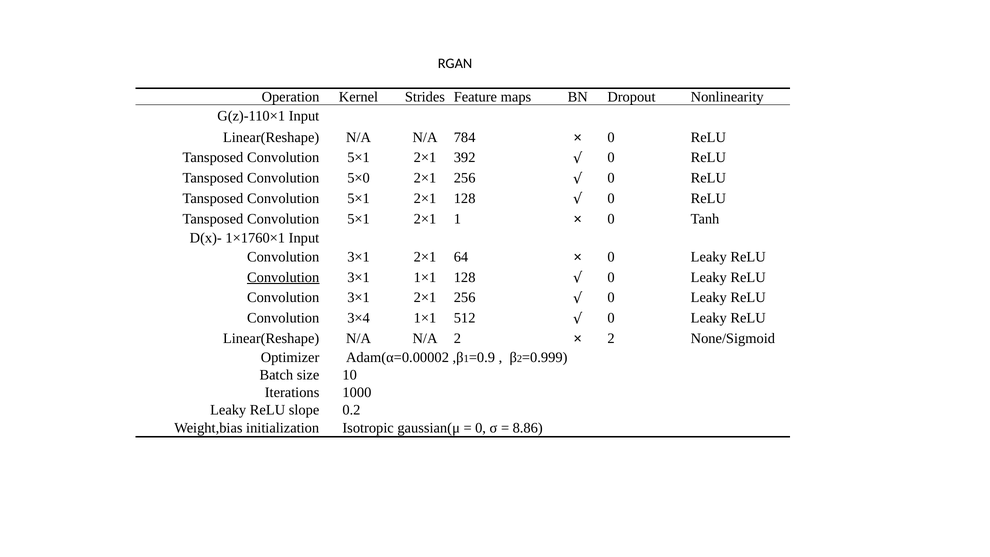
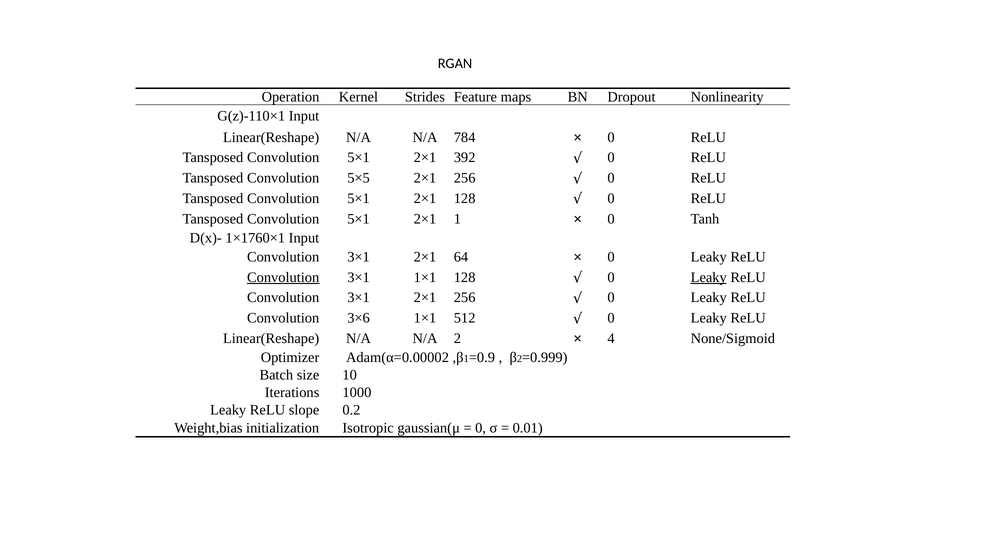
5×0: 5×0 -> 5×5 (359, 178)
Leaky underline: none -> present (709, 277)
3×4: 3×4 -> 3×6 (359, 318)
2: 2 -> 4 (611, 338)
8.86: 8.86 -> 0.01 (528, 428)
